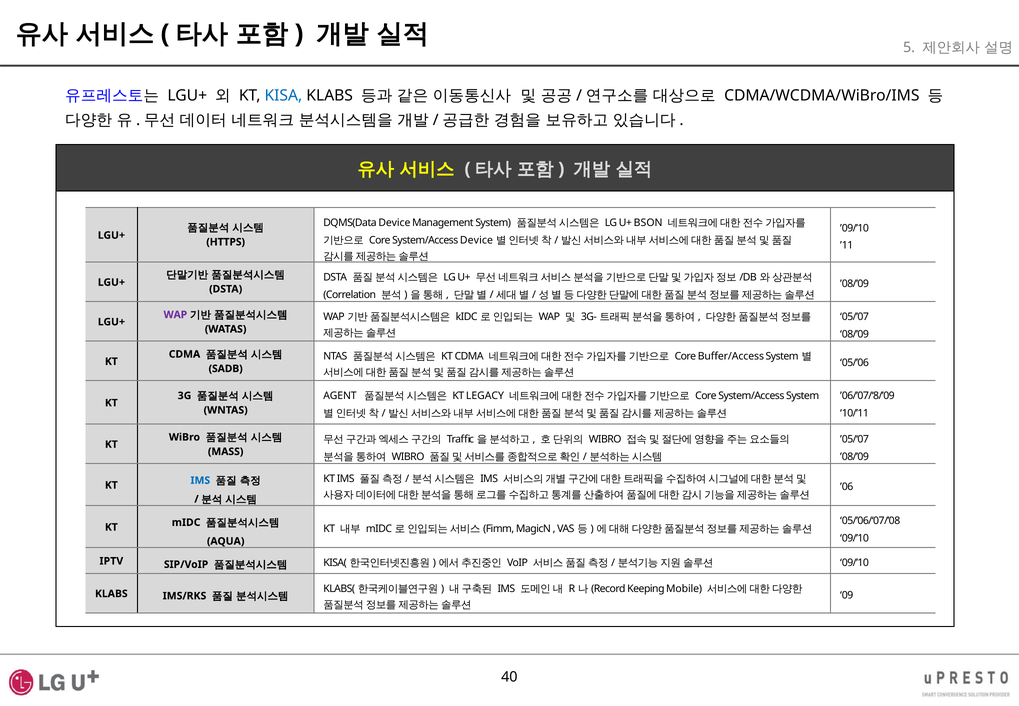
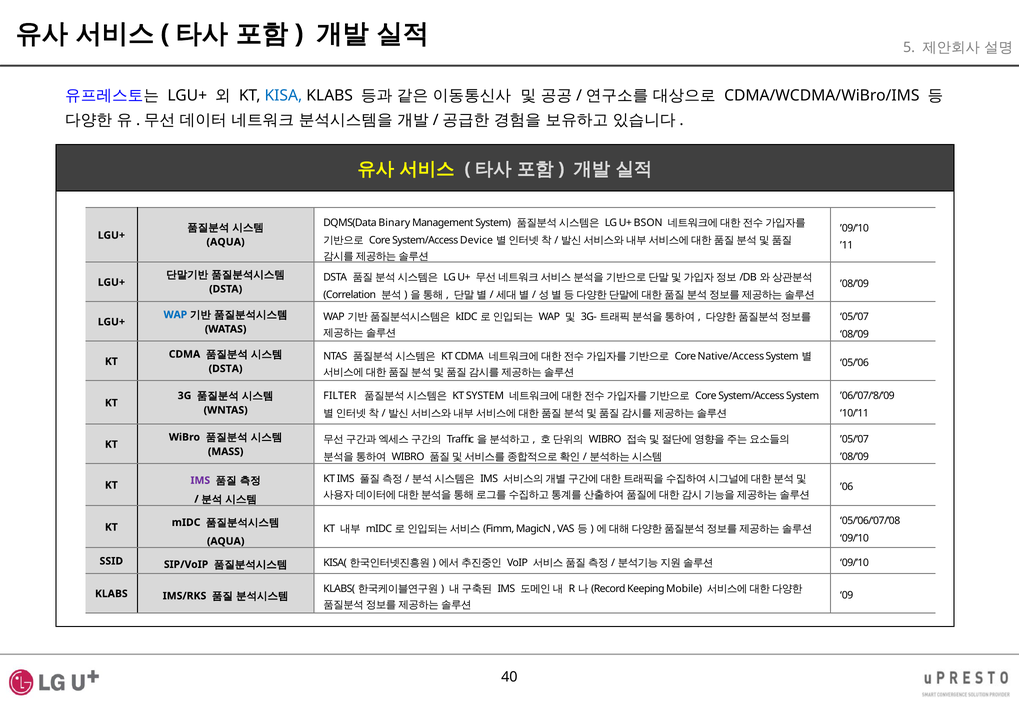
DQMS(Data Device: Device -> Binary (394, 223)
HTTPS: HTTPS -> AQUA (226, 242)
WAP colour: purple -> blue (175, 314)
Buffer/Access: Buffer/Access -> Native/Access (731, 356)
SADB: SADB -> DSTA (226, 368)
AGENT: AGENT -> FILTER (340, 396)
KT LEGACY: LEGACY -> SYSTEM (485, 396)
IMS colour: blue -> purple (200, 480)
IPTV: IPTV -> SSID (111, 561)
